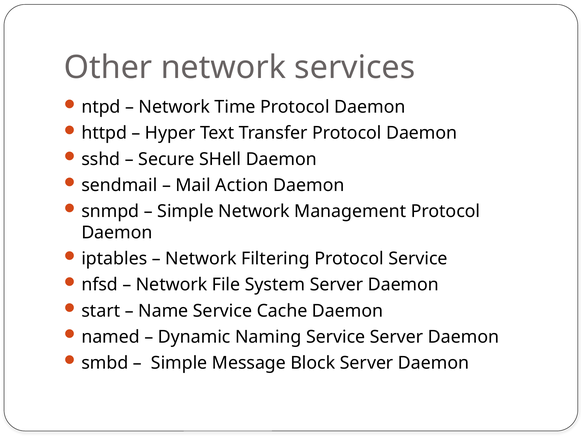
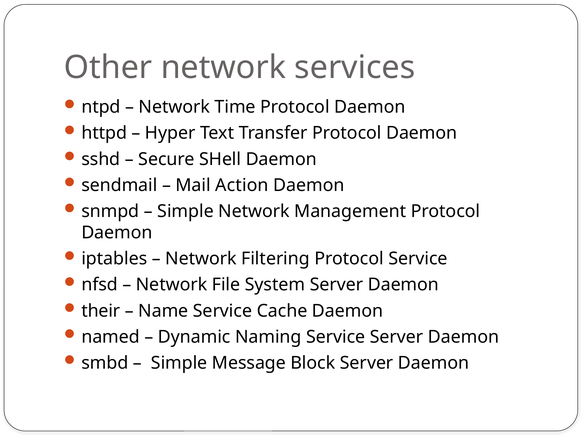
start: start -> their (101, 310)
